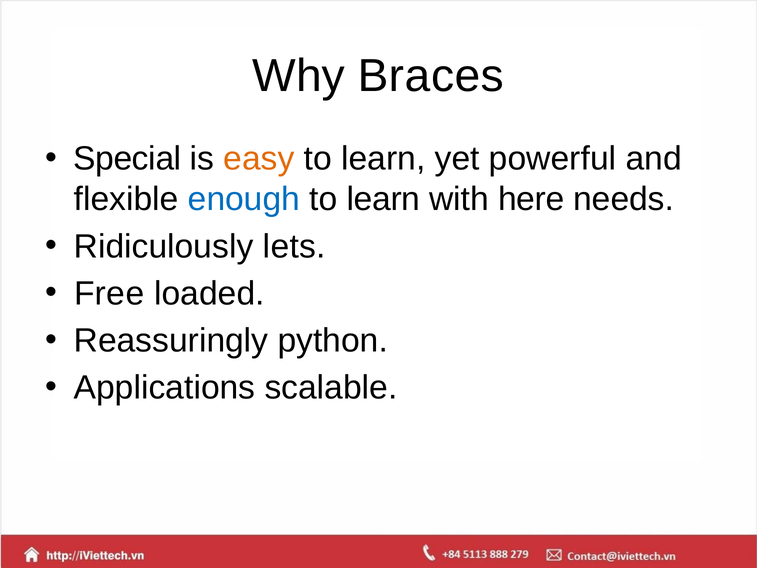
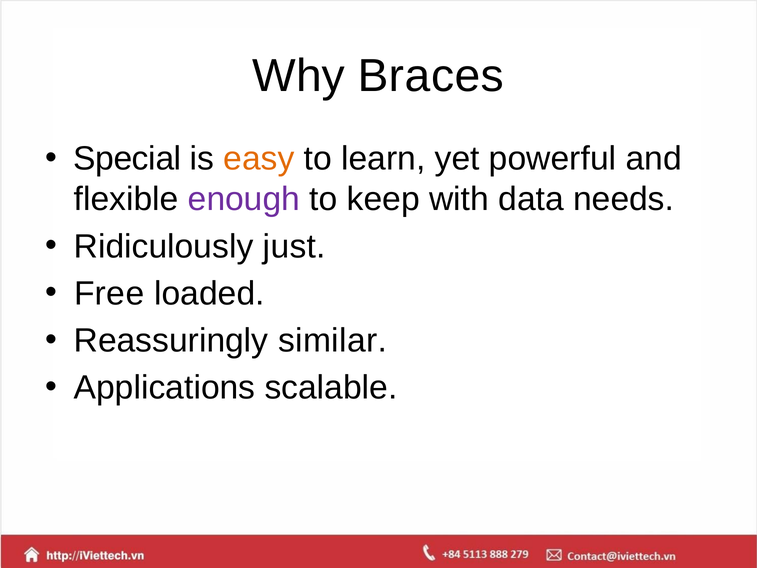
enough colour: blue -> purple (244, 199)
learn: learn -> keep (383, 199)
here: here -> data (531, 199)
lets: lets -> just (294, 246)
python: python -> similar (333, 341)
